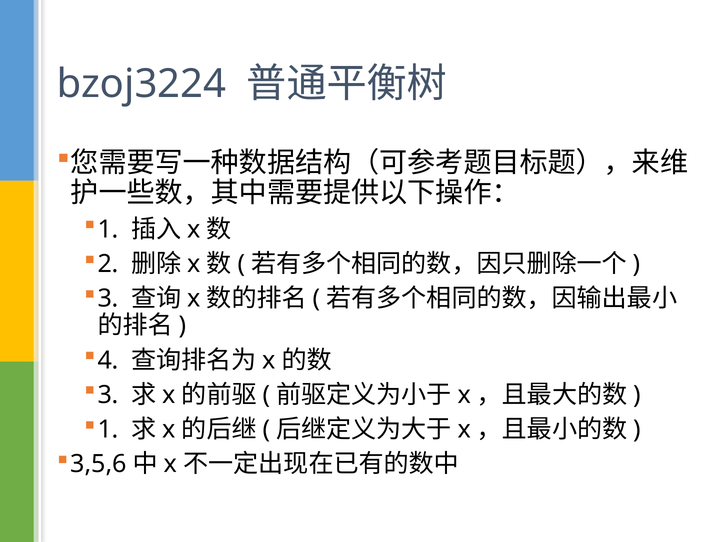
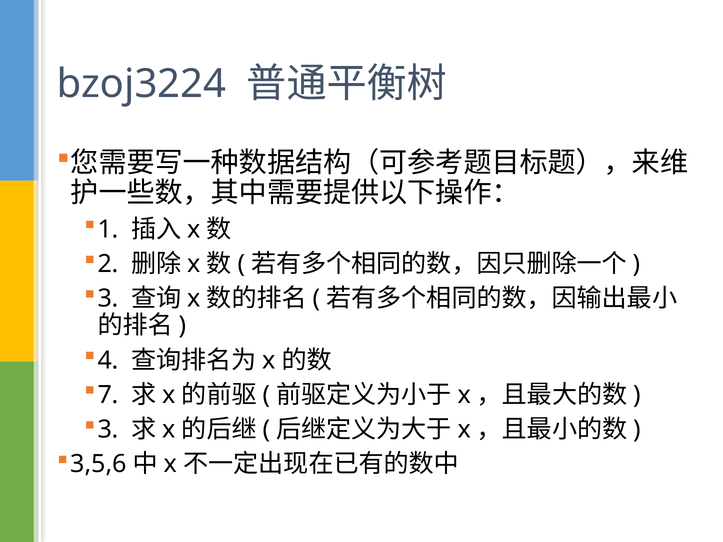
3: 3 -> 7 (108, 395)
1: 1 -> 3 (108, 430)
